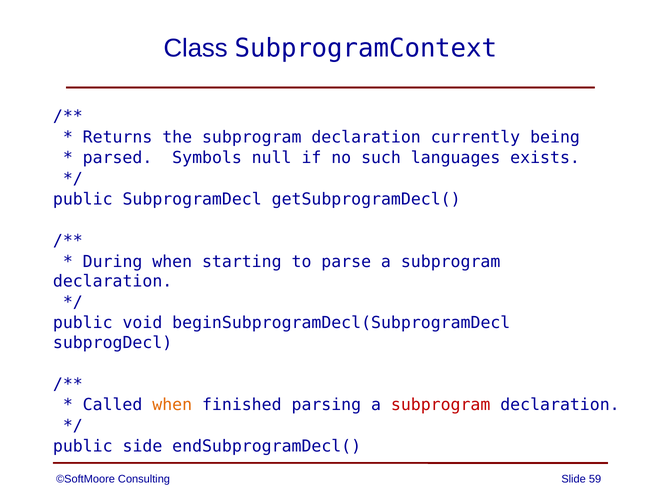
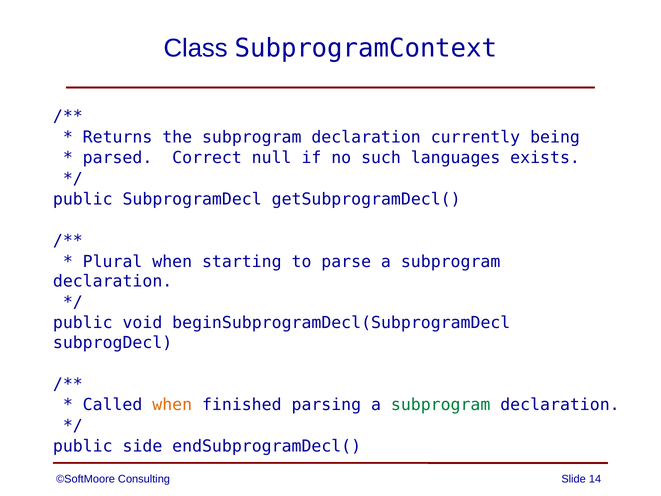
Symbols: Symbols -> Correct (207, 158)
During: During -> Plural (113, 261)
subprogram colour: red -> green (441, 405)
59: 59 -> 14 (595, 479)
